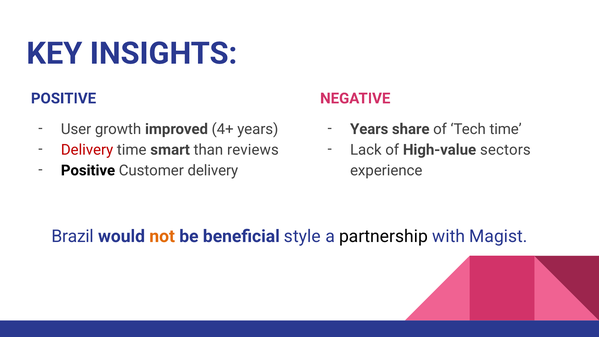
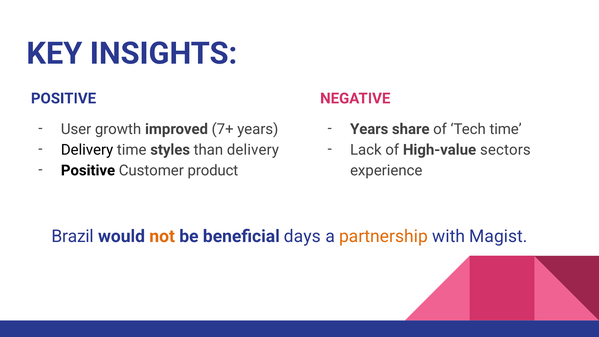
4+: 4+ -> 7+ (223, 129)
Delivery colour: red -> black (87, 150)
smart: smart -> styles (170, 150)
than reviews: reviews -> delivery (253, 150)
Customer delivery: delivery -> product (213, 170)
style: style -> days (302, 236)
partnership colour: black -> orange (384, 236)
